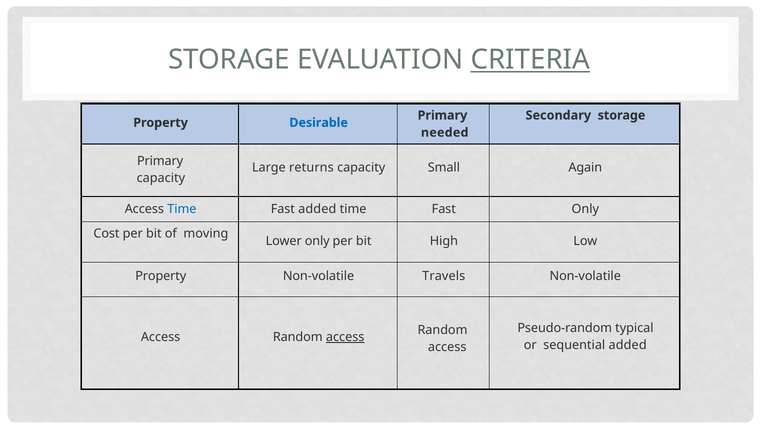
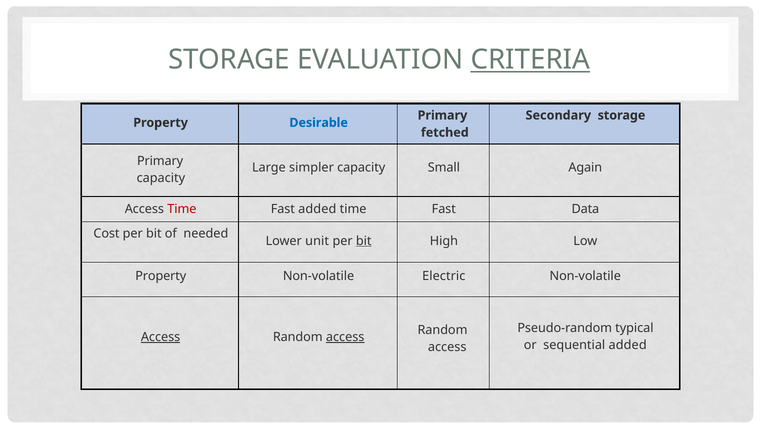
needed: needed -> fetched (445, 133)
returns: returns -> simpler (311, 168)
Time colour: blue -> red (182, 209)
Fast Only: Only -> Data (585, 209)
moving: moving -> needed (206, 233)
Lower only: only -> unit (317, 241)
bit underline: none -> present (364, 241)
Travels: Travels -> Electric (444, 276)
Access underline: none -> present (161, 337)
